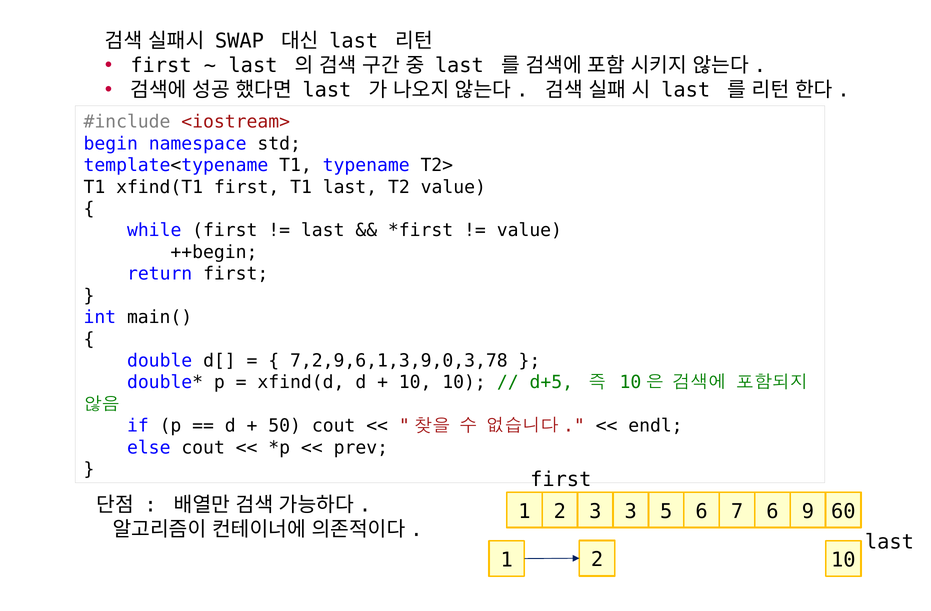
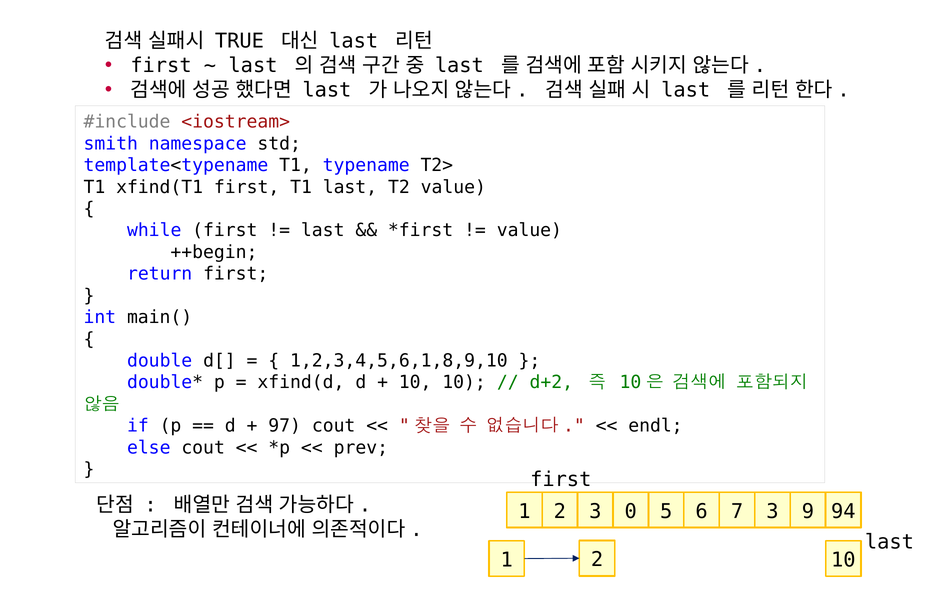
SWAP: SWAP -> TRUE (239, 41)
begin: begin -> smith (111, 144)
7,2,9,6,1,3,9,0,3,78: 7,2,9,6,1,3,9,0,3,78 -> 1,2,3,4,5,6,1,8,9,10 (399, 361)
d+5: d+5 -> d+2 (551, 383)
50: 50 -> 97 (285, 426)
3 3: 3 -> 0 (631, 512)
7 6: 6 -> 3 (772, 512)
60: 60 -> 94 (843, 512)
